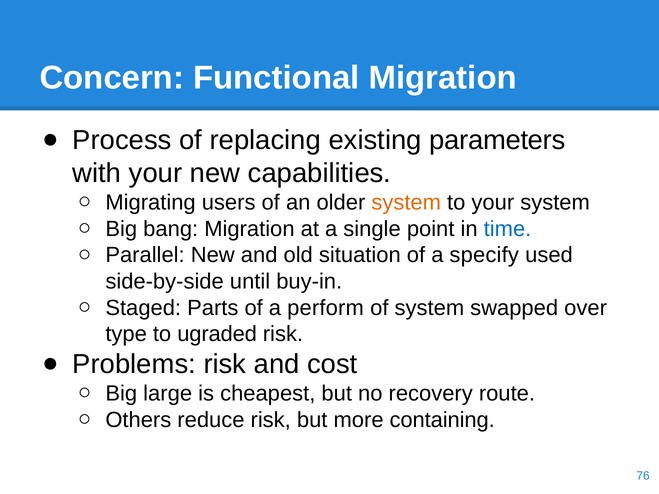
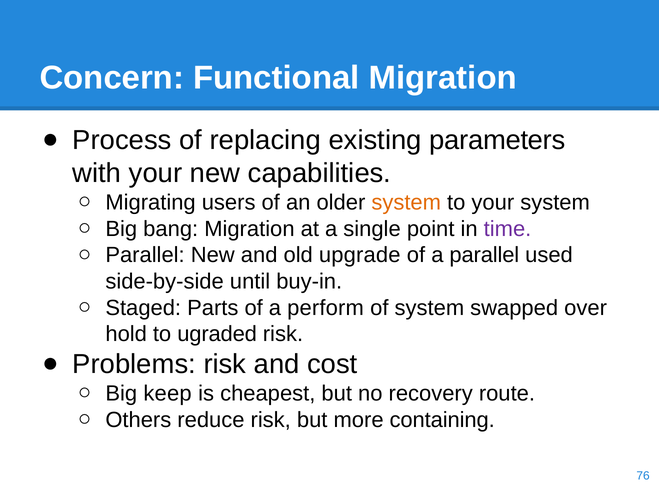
time colour: blue -> purple (508, 229)
situation: situation -> upgrade (360, 255)
a specify: specify -> parallel (484, 255)
type: type -> hold (126, 334)
large: large -> keep (168, 394)
